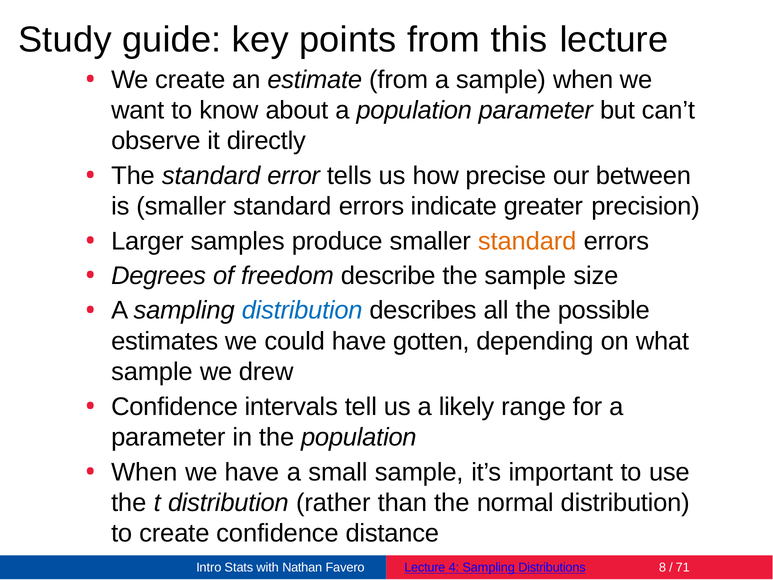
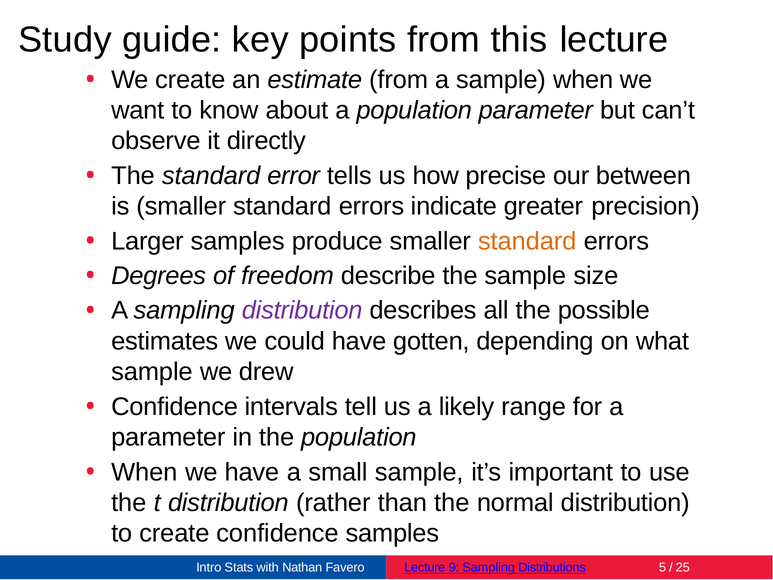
distribution colour: blue -> purple (302, 311)
confidence distance: distance -> samples (392, 534)
4: 4 -> 9 (454, 568)
8: 8 -> 5 (663, 568)
71: 71 -> 25 (683, 568)
